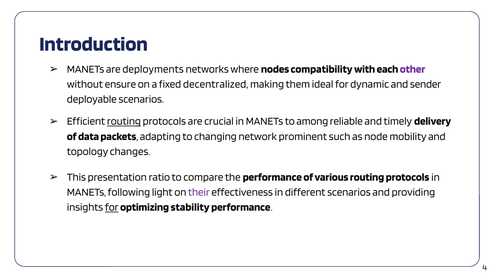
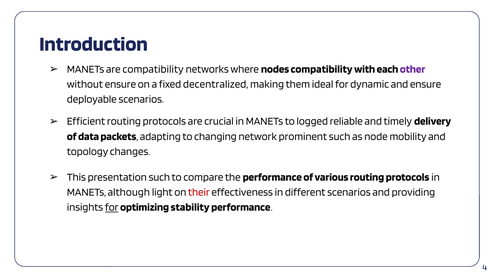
are deployments: deployments -> compatibility (153, 69)
and sender: sender -> ensure (426, 84)
routing underline: present -> none (124, 121)
among: among -> logged (312, 121)
presentation ratio: ratio -> such (159, 177)
following: following -> although (129, 192)
their colour: purple -> red (199, 192)
